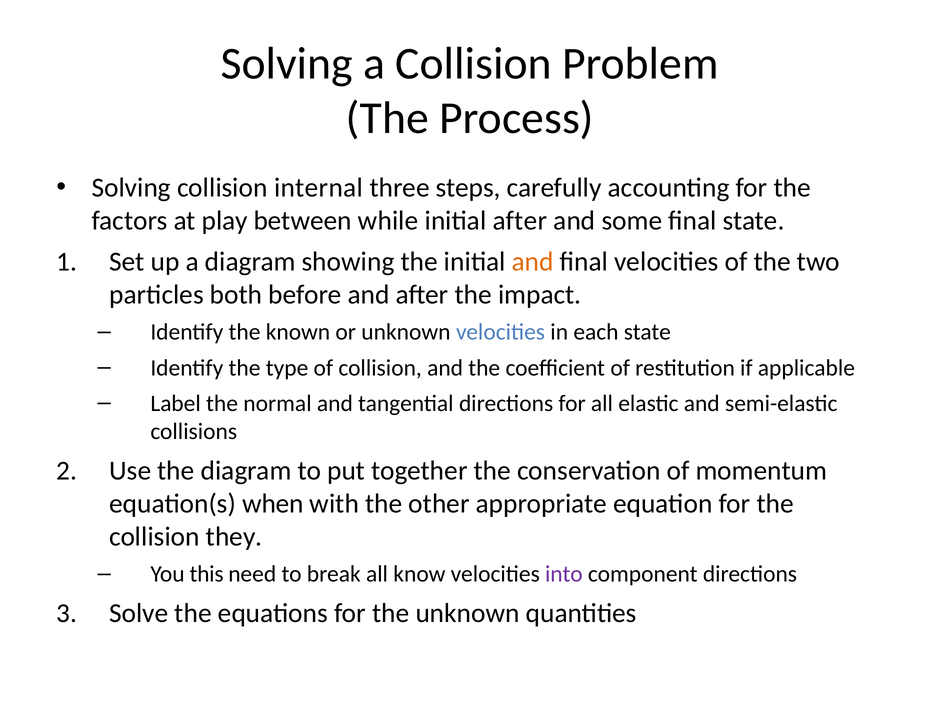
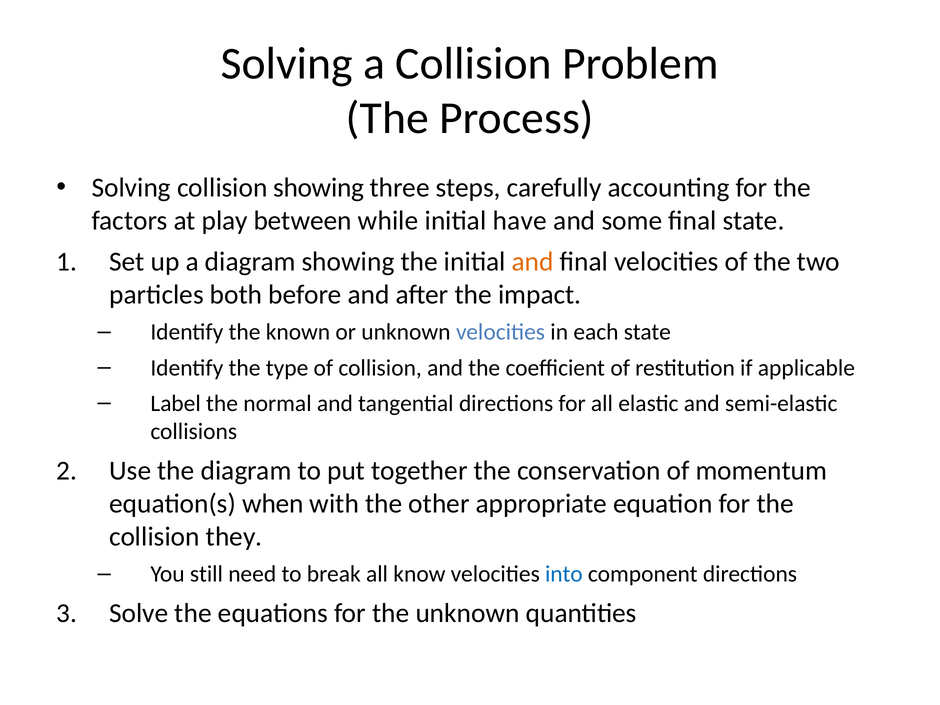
collision internal: internal -> showing (319, 188)
initial after: after -> have (520, 220)
this: this -> still (206, 574)
into colour: purple -> blue (564, 574)
